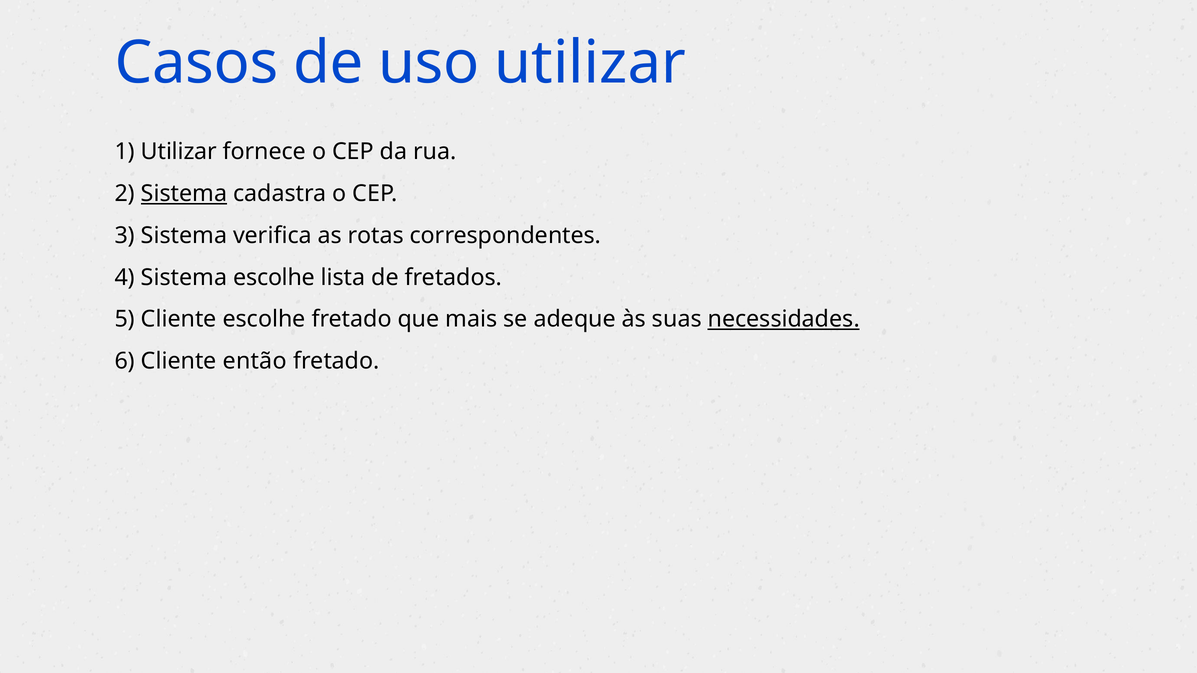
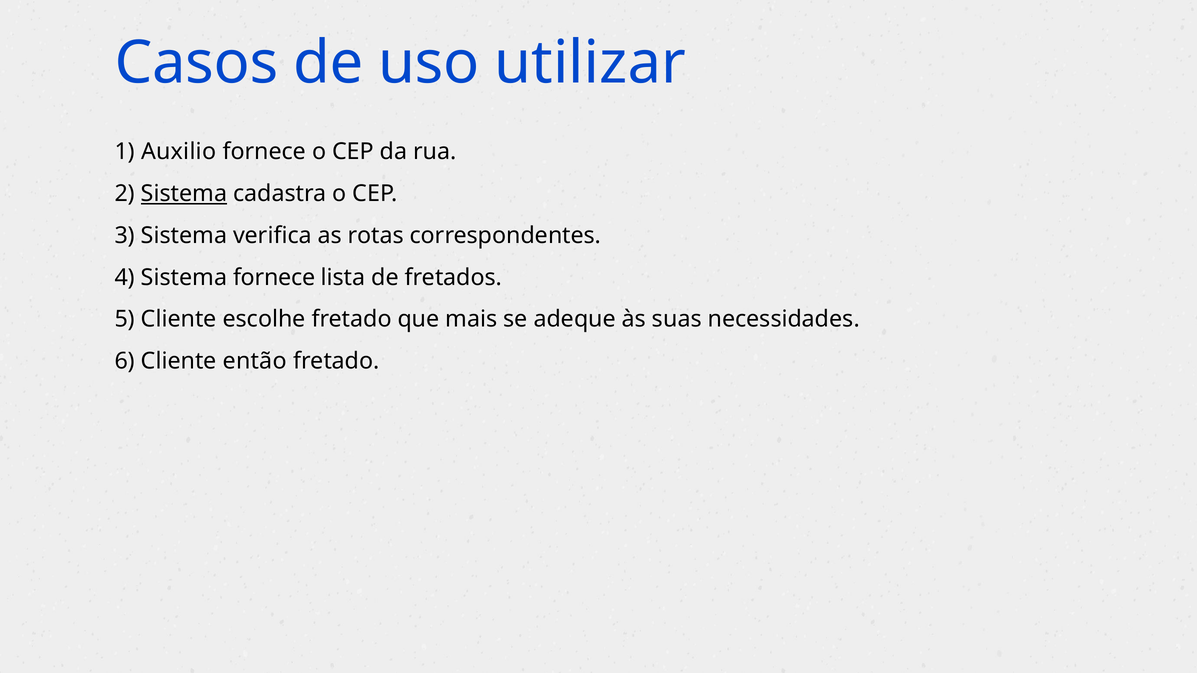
1 Utilizar: Utilizar -> Auxilio (179, 152)
Sistema escolhe: escolhe -> fornece (274, 278)
necessidades underline: present -> none (784, 319)
